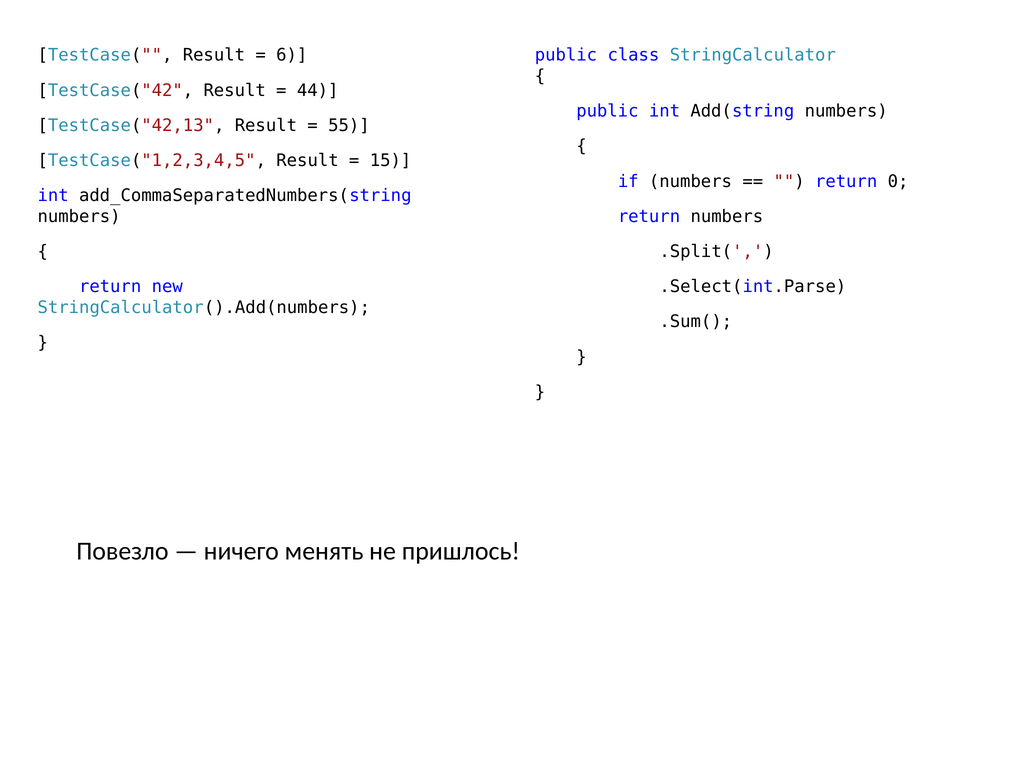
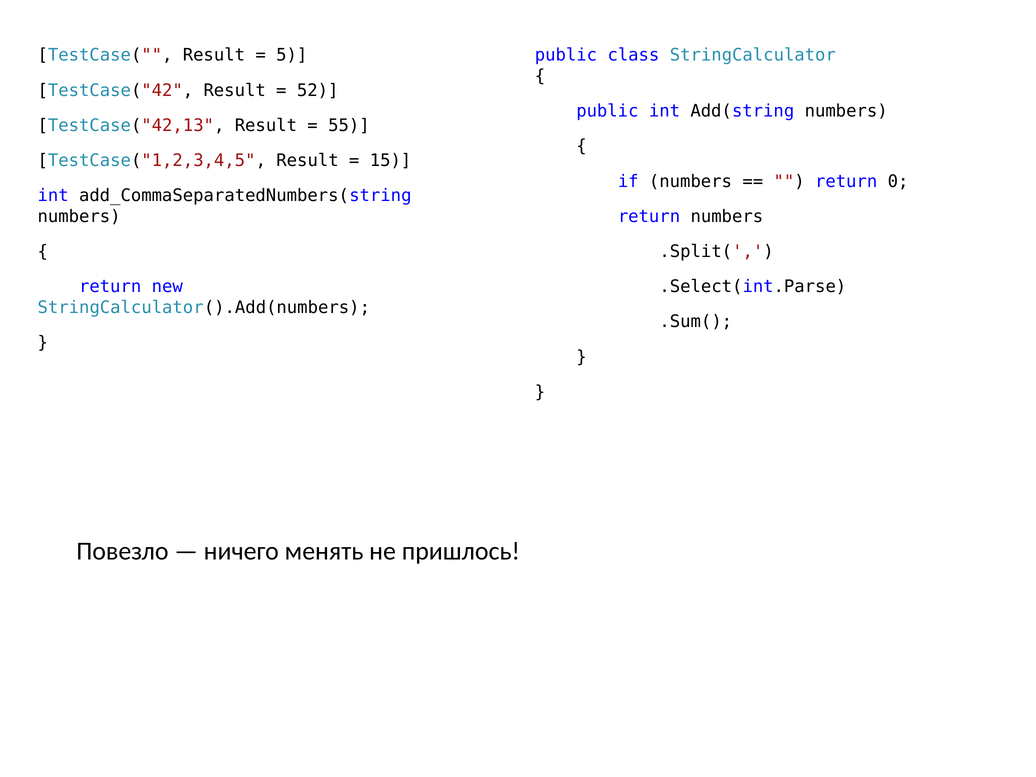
6: 6 -> 5 (292, 55)
44: 44 -> 52 (318, 90)
